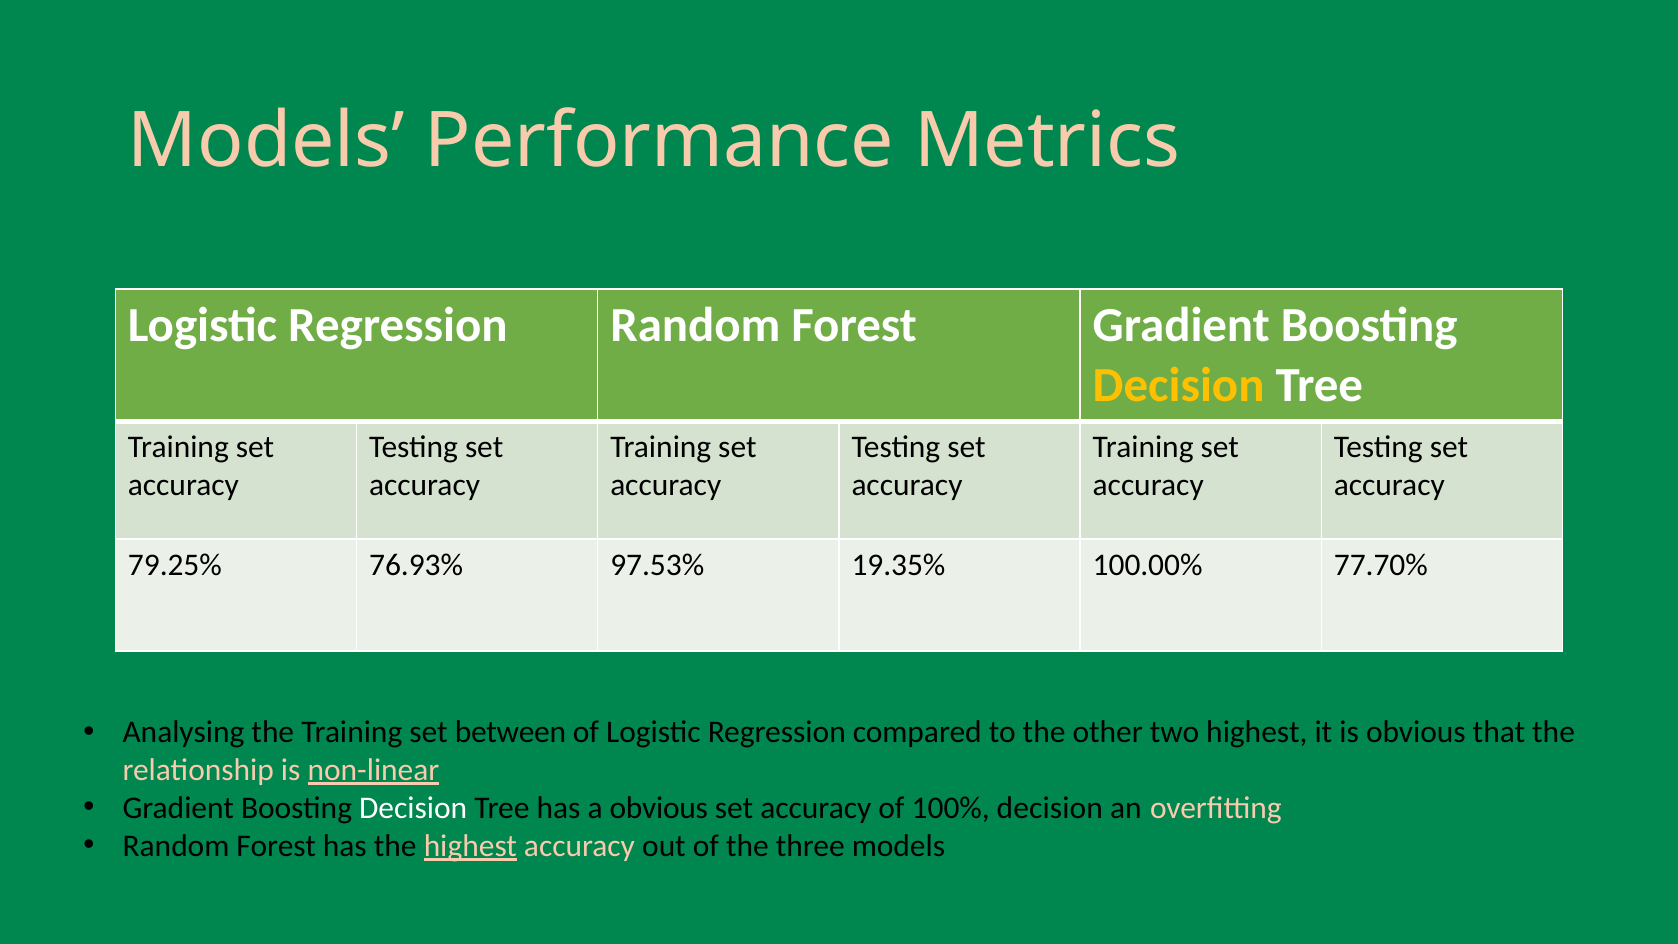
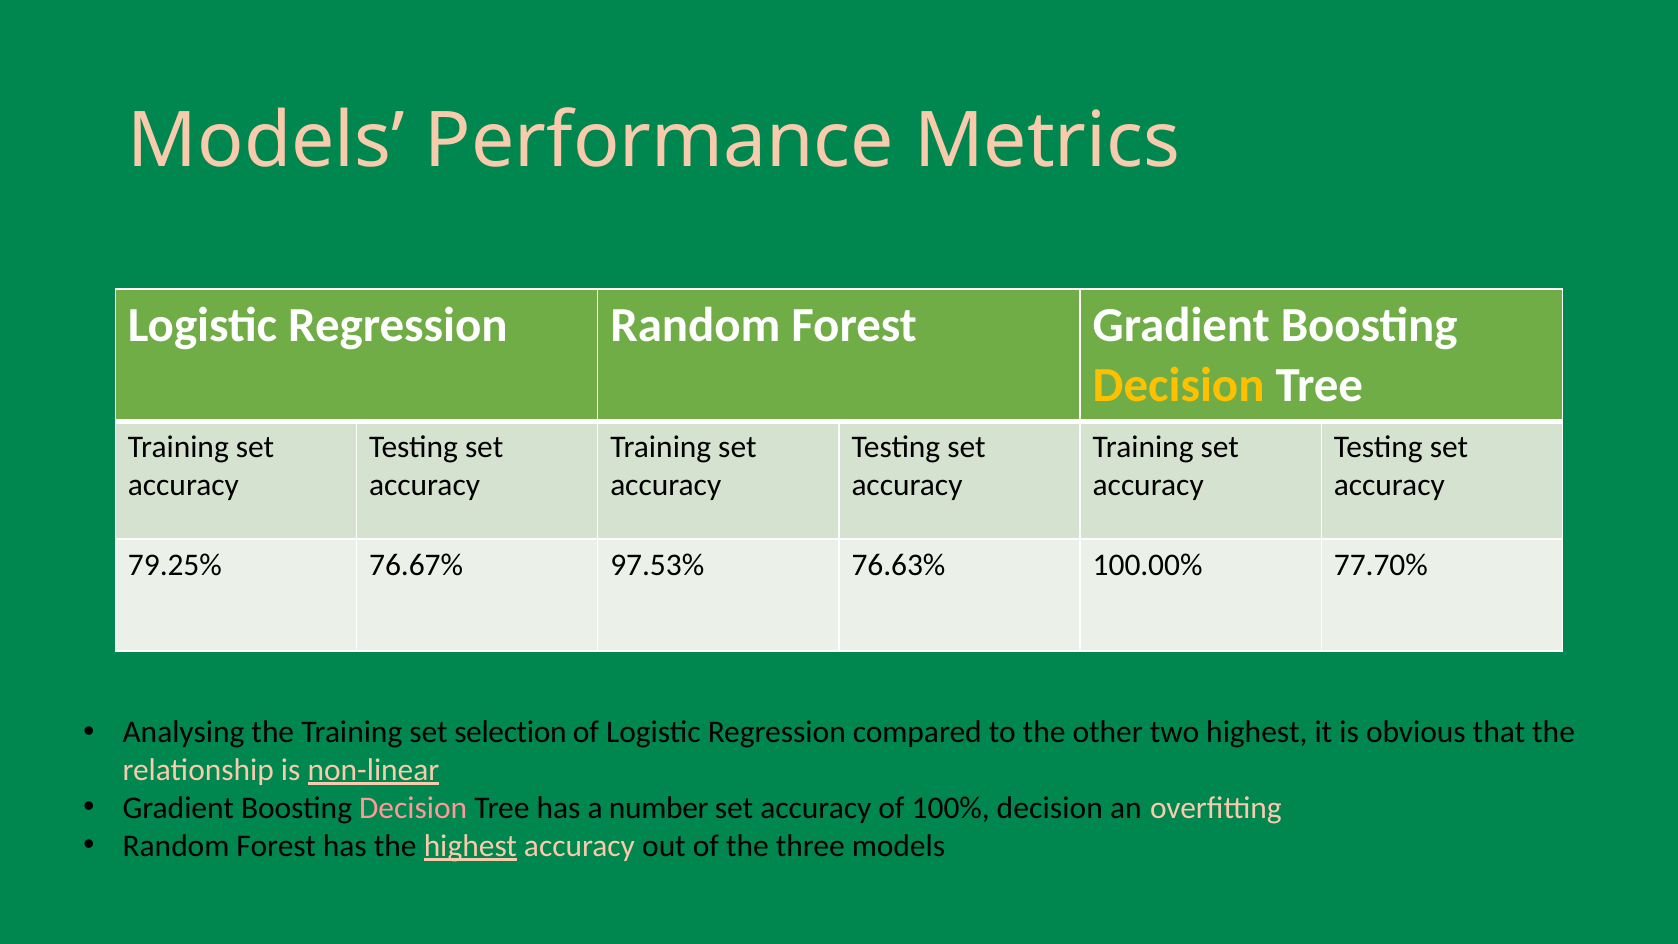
76.93%: 76.93% -> 76.67% (416, 565)
19.35%: 19.35% -> 76.63% (898, 565)
between: between -> selection (510, 732)
Decision colour: white -> pink (413, 808)
a obvious: obvious -> number (659, 808)
